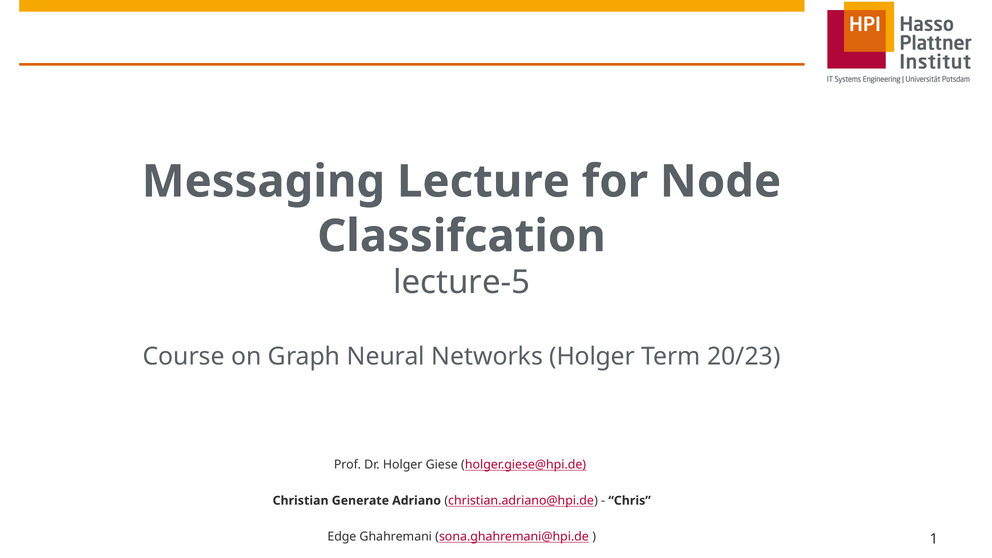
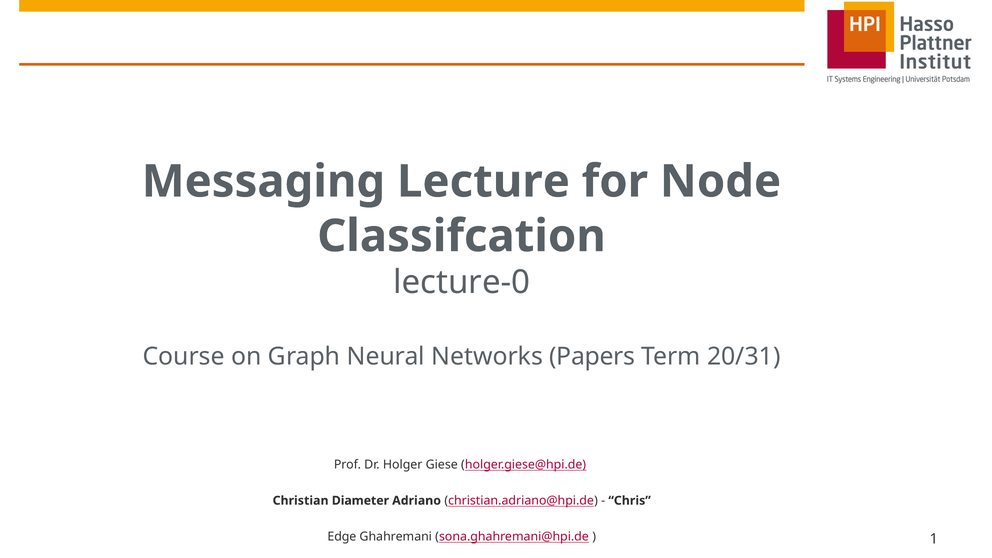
lecture-5: lecture-5 -> lecture-0 (462, 283)
Networks Holger: Holger -> Papers (592, 356)
20/23: 20/23 -> 20/31 (744, 356)
Generate: Generate -> Diameter (360, 501)
